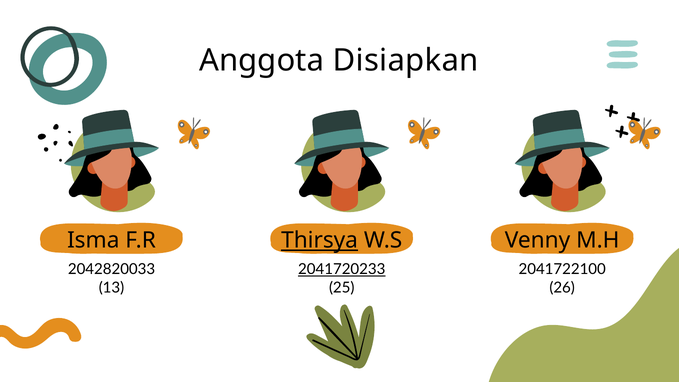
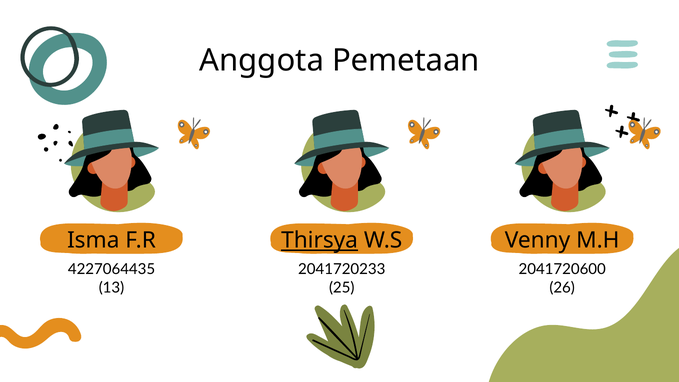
Disiapkan: Disiapkan -> Pemetaan (406, 61)
2042820033: 2042820033 -> 4227064435 (112, 269)
2041720233 underline: present -> none (342, 269)
2041722100: 2041722100 -> 2041720600 (562, 269)
